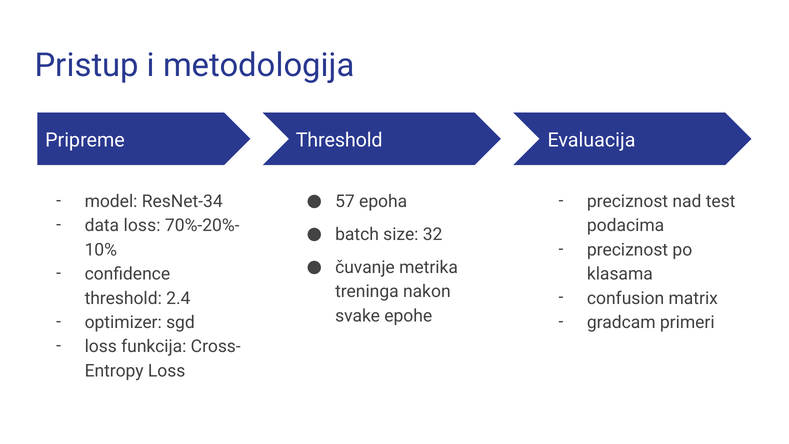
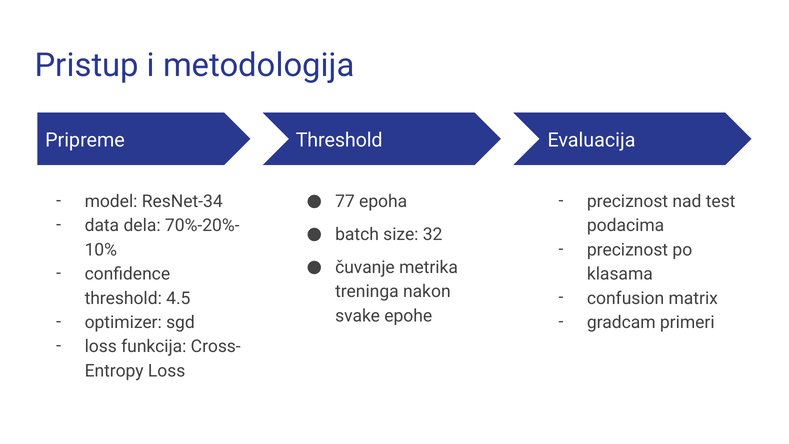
57: 57 -> 77 (345, 201)
data loss: loss -> dela (142, 226)
2.4: 2.4 -> 4.5 (178, 298)
